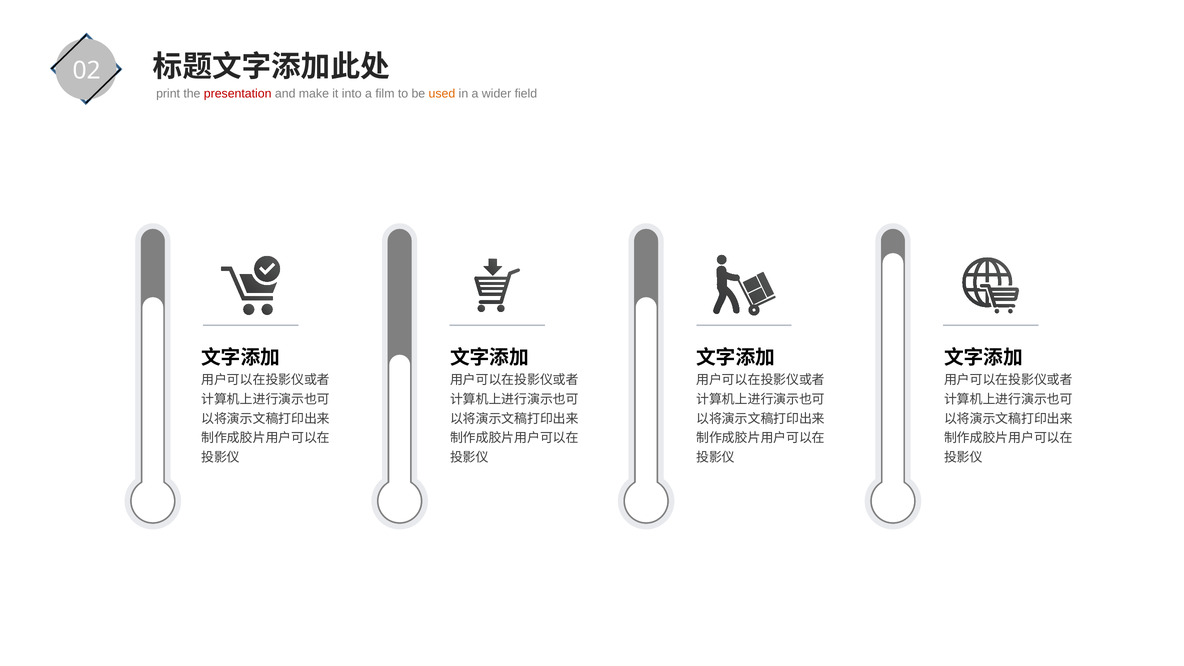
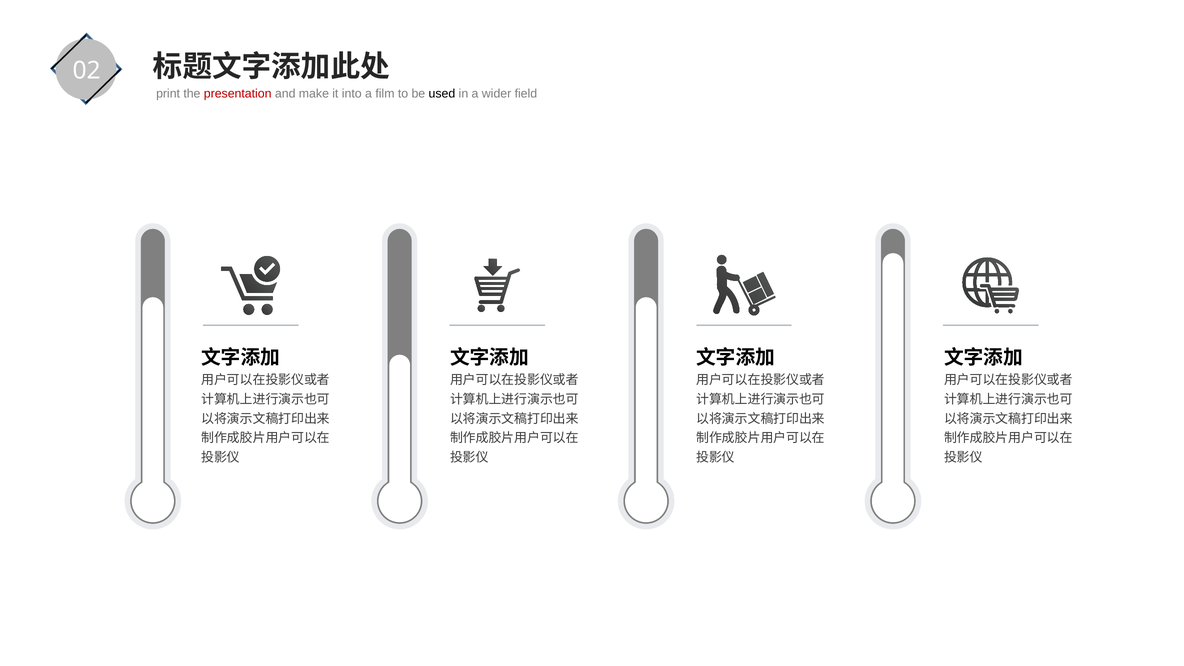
used colour: orange -> black (442, 94)
